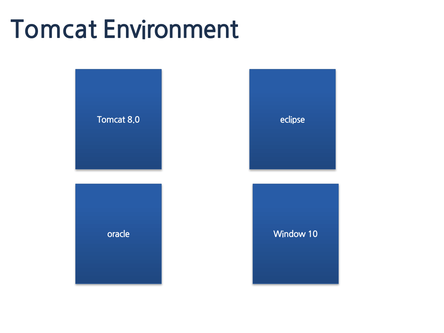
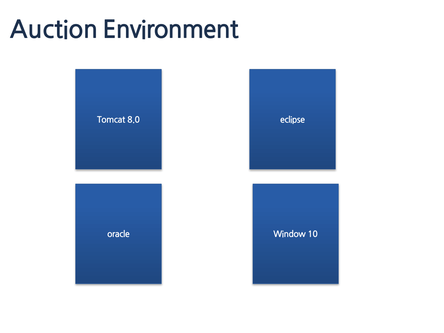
Tomcat: Tomcat -> Auction (54, 30)
